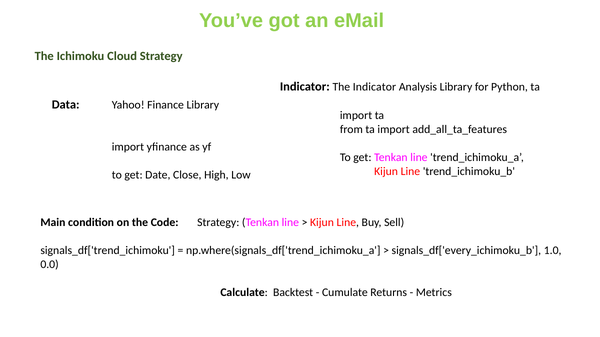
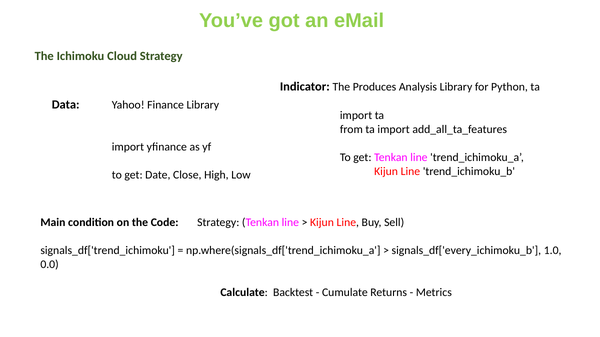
The Indicator: Indicator -> Produces (375, 87)
